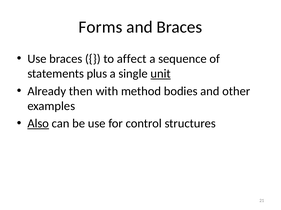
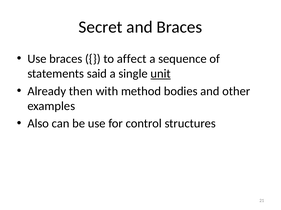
Forms: Forms -> Secret (101, 27)
plus: plus -> said (97, 74)
Also underline: present -> none (38, 124)
